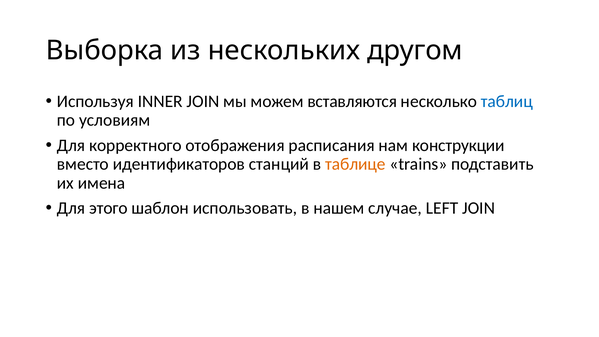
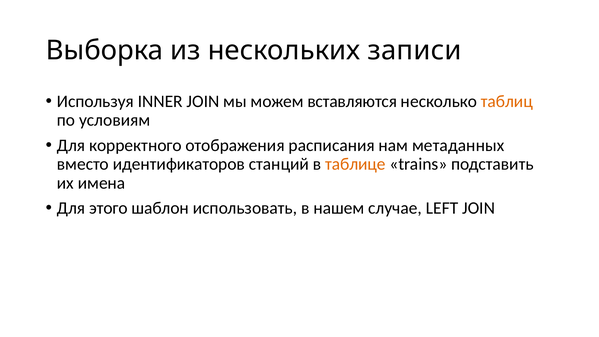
другом: другом -> записи (415, 50)
таблиц colour: blue -> orange (507, 101)
конструкции: конструкции -> метаданных (458, 145)
